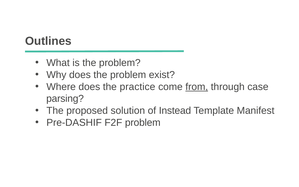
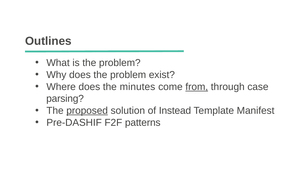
practice: practice -> minutes (137, 87)
proposed underline: none -> present (87, 111)
F2F problem: problem -> patterns (143, 123)
